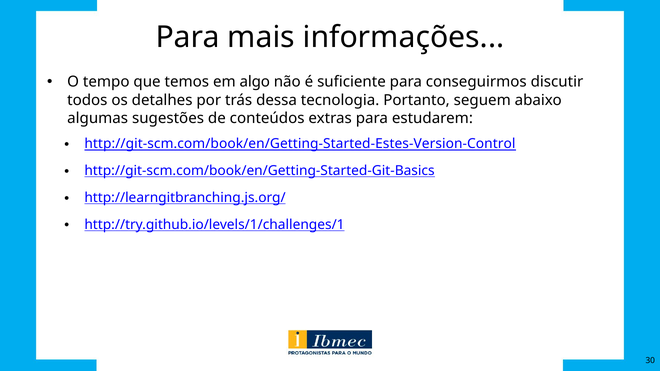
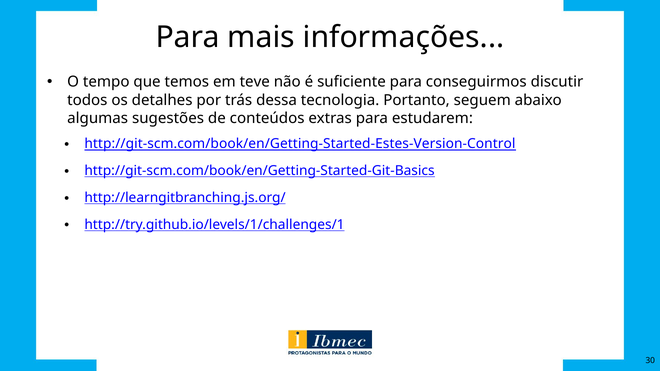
algo: algo -> teve (255, 82)
